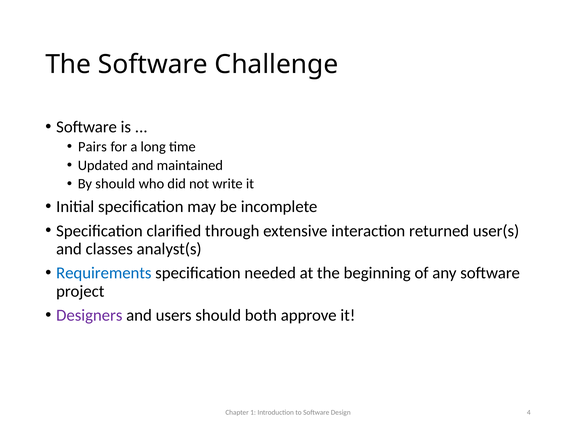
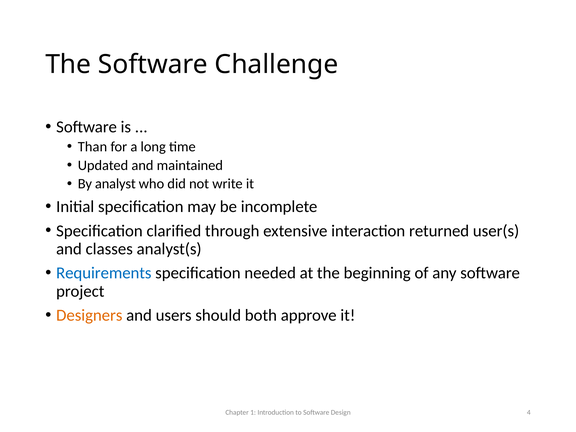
Pairs: Pairs -> Than (92, 147)
By should: should -> analyst (115, 184)
Designers colour: purple -> orange (89, 315)
